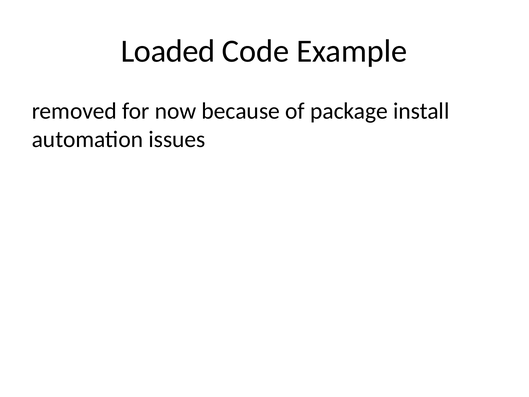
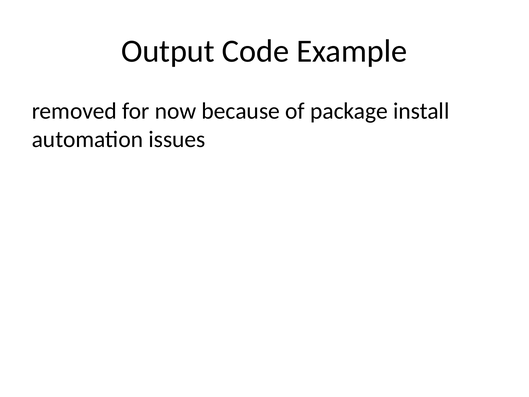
Loaded: Loaded -> Output (168, 51)
